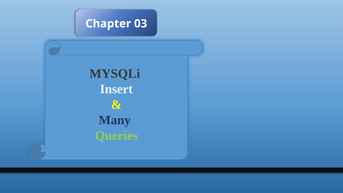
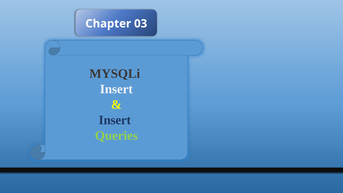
Many: Many -> Insert (115, 120)
